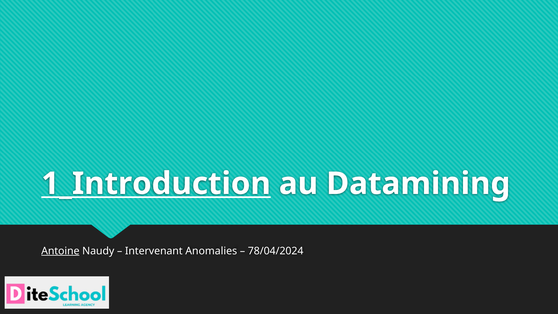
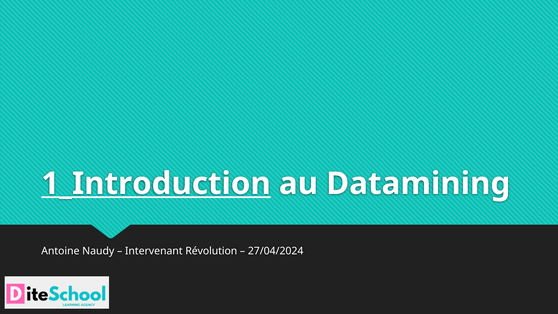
Antoine underline: present -> none (60, 251)
Anomalies: Anomalies -> Révolution (211, 251)
78/04/2024: 78/04/2024 -> 27/04/2024 (276, 251)
